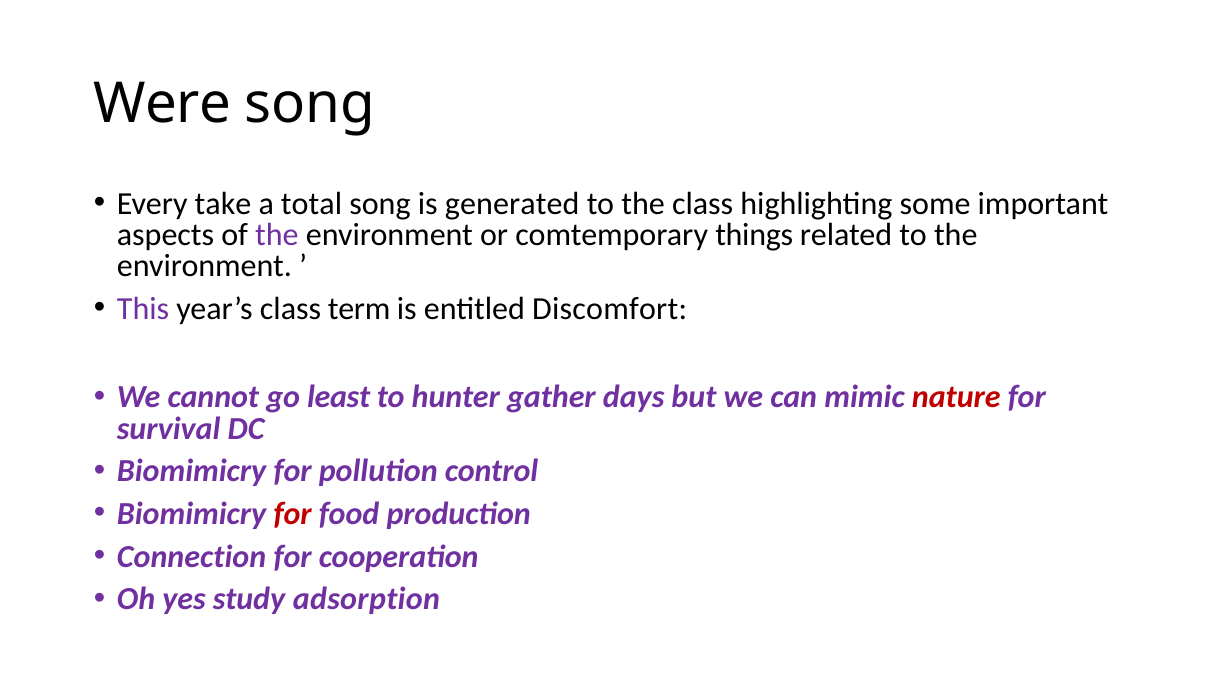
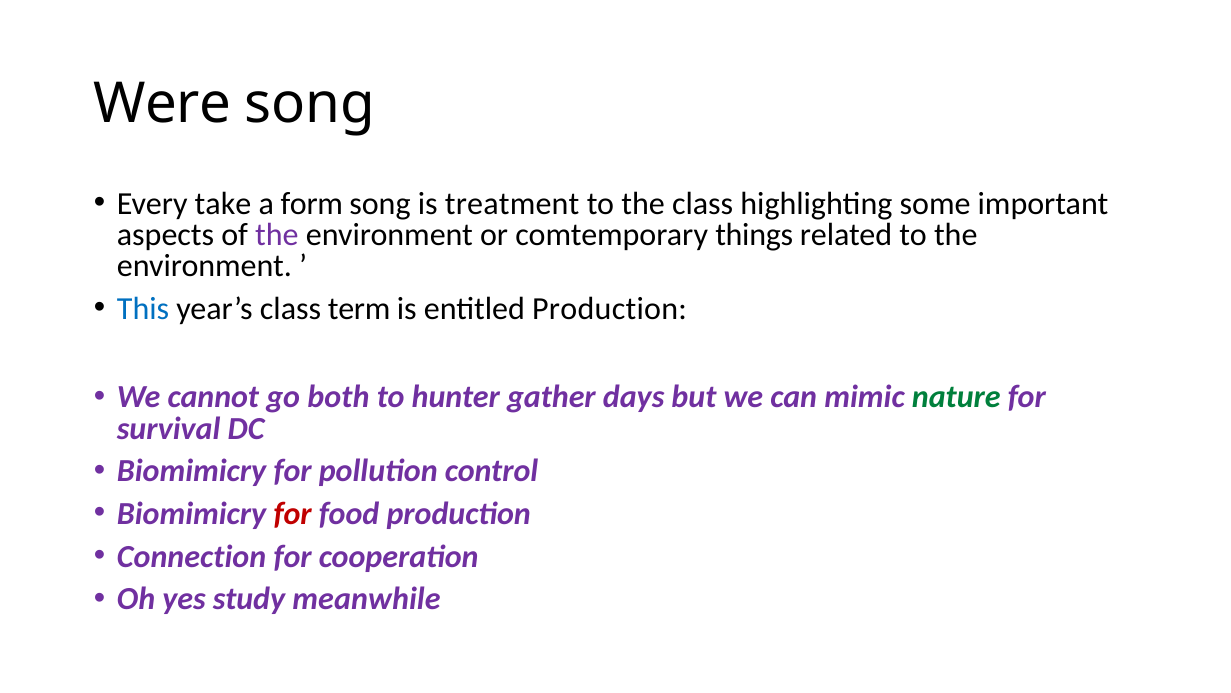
total: total -> form (312, 203)
generated: generated -> treatment (512, 203)
This colour: purple -> blue (143, 308)
entitled Discomfort: Discomfort -> Production (610, 308)
least: least -> both (338, 397)
nature colour: red -> green (956, 397)
adsorption: adsorption -> meanwhile (367, 599)
